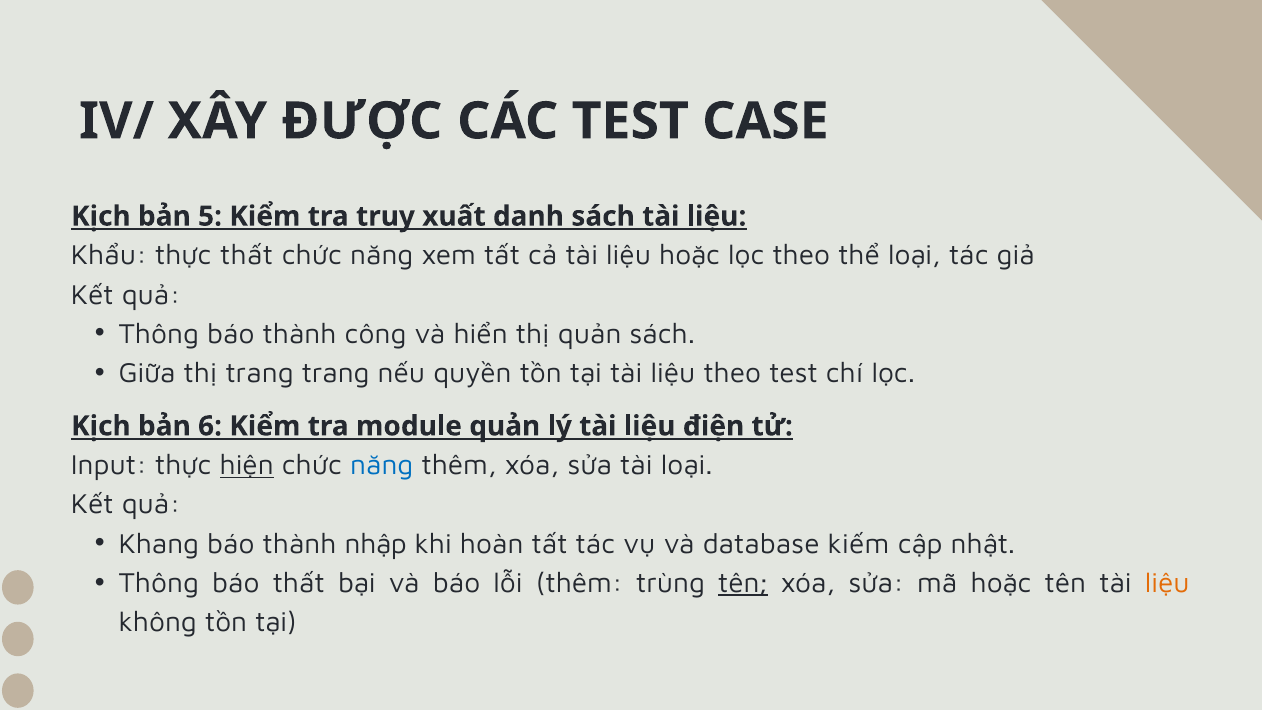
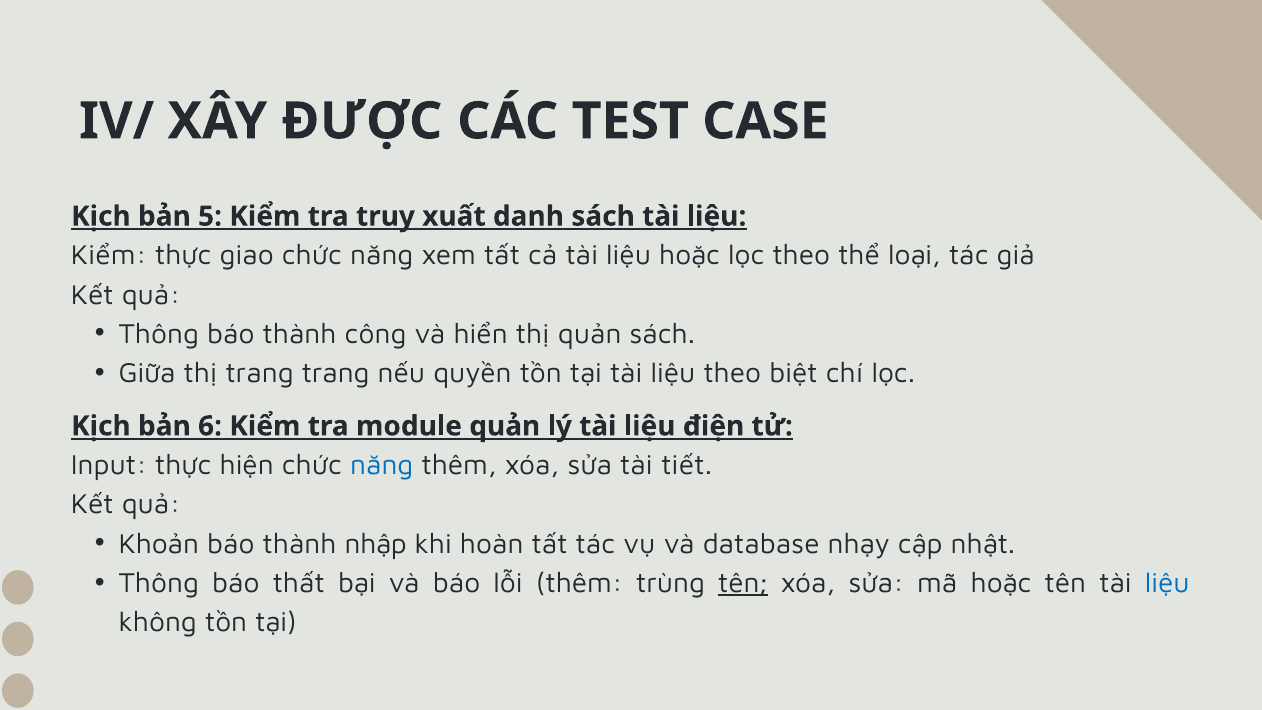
Khẩu: Khẩu -> Kiểm (109, 256)
thực thất: thất -> giao (247, 256)
theo test: test -> biệt (793, 373)
hiện underline: present -> none (247, 465)
tài loại: loại -> tiết (687, 465)
Khang: Khang -> Khoản (159, 544)
kiếm: kiếm -> nhạy (859, 544)
liệu colour: orange -> blue (1167, 583)
